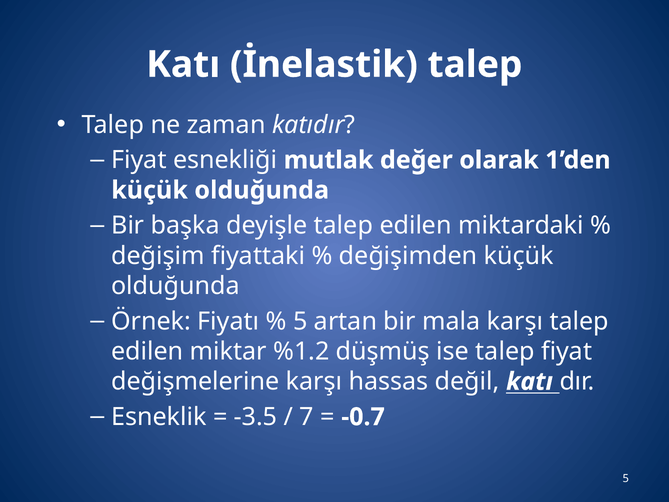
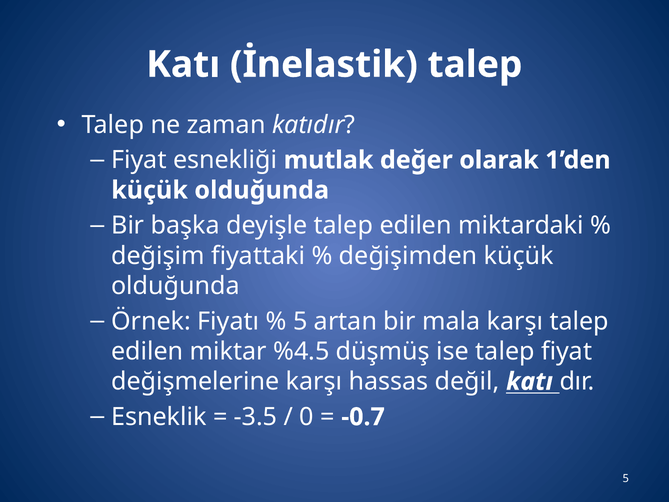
%1.2: %1.2 -> %4.5 (301, 351)
7: 7 -> 0 (307, 417)
